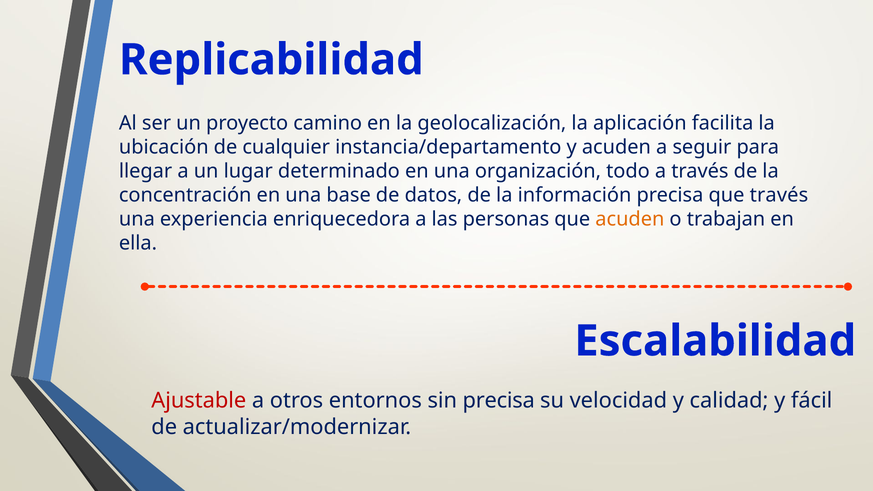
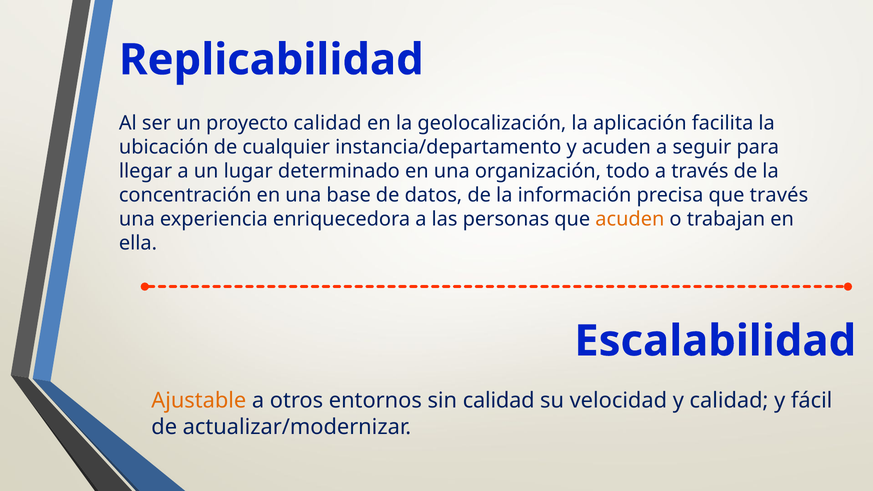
proyecto camino: camino -> calidad (328, 123)
Ajustable colour: red -> orange (199, 401)
sin precisa: precisa -> calidad (499, 401)
